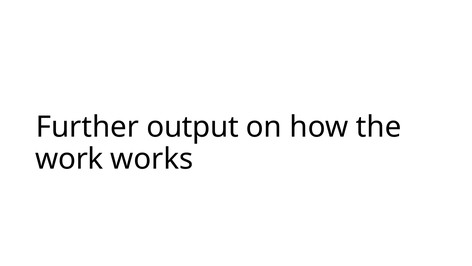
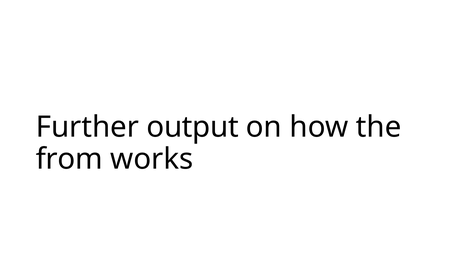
work: work -> from (69, 159)
